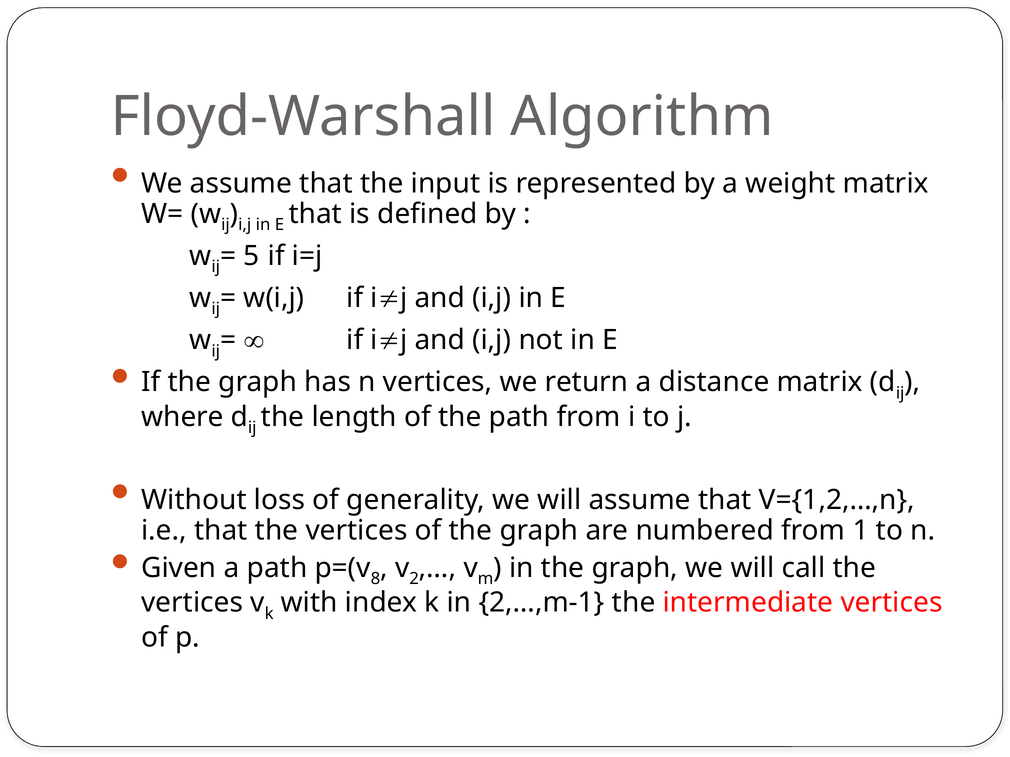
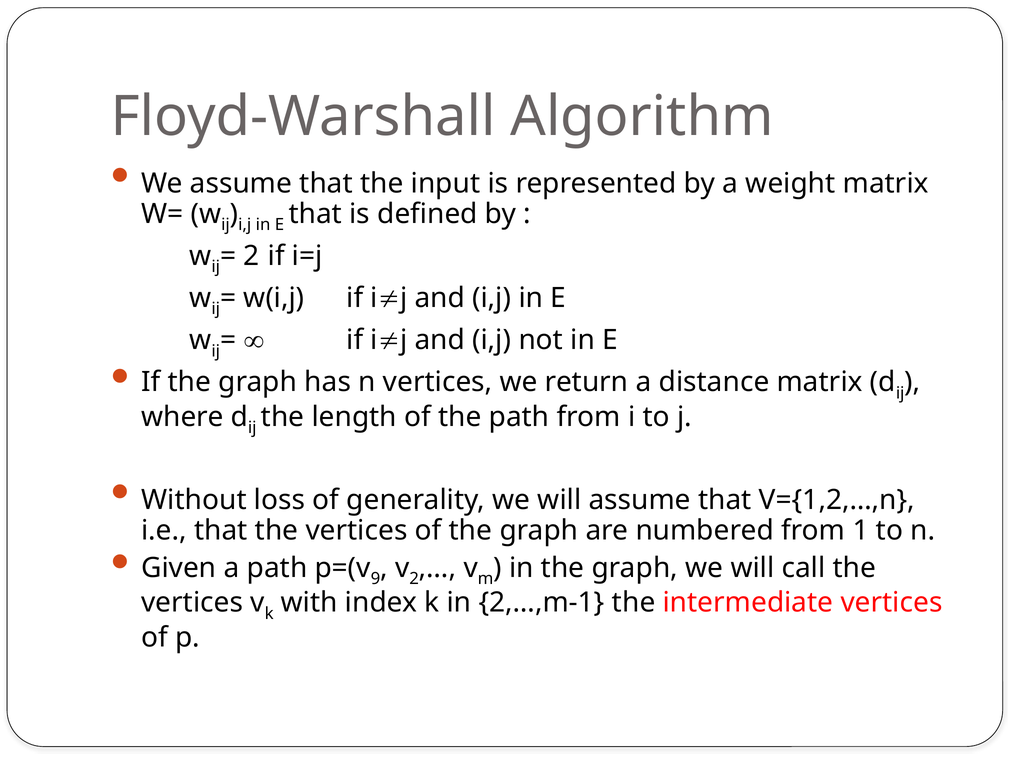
5: 5 -> 2 (251, 256)
8: 8 -> 9 (375, 579)
